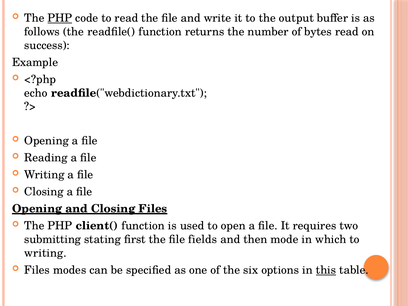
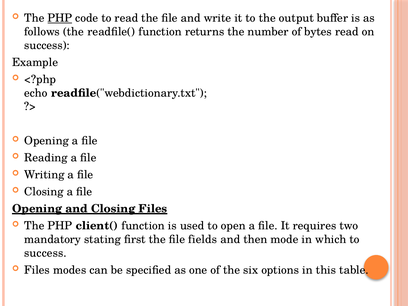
submitting: submitting -> mandatory (53, 239)
writing: writing -> success (45, 253)
this underline: present -> none (326, 270)
